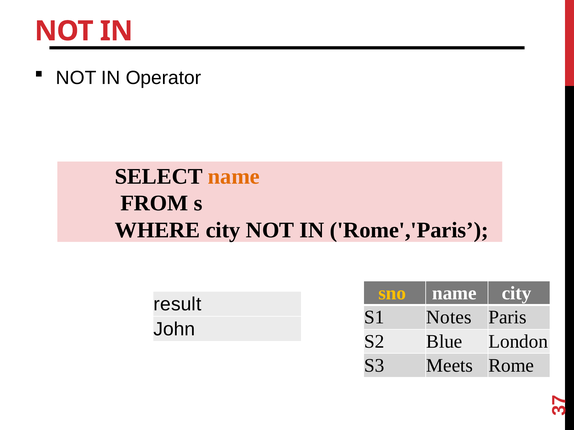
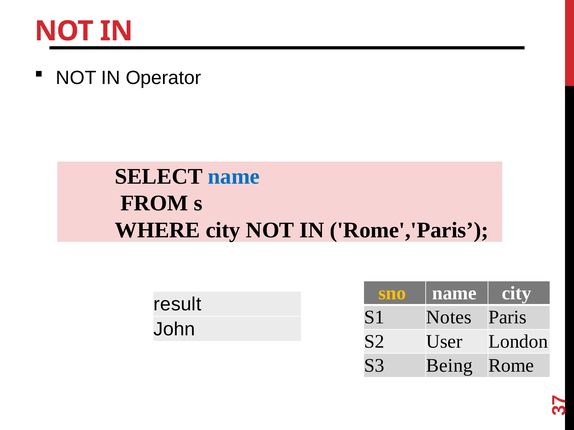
name colour: orange -> blue (234, 177)
Blue: Blue -> User (444, 342)
Meets: Meets -> Being (450, 366)
